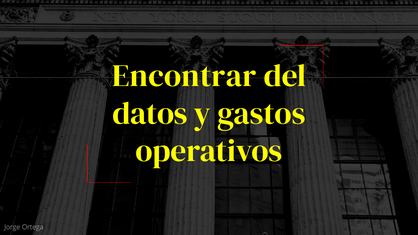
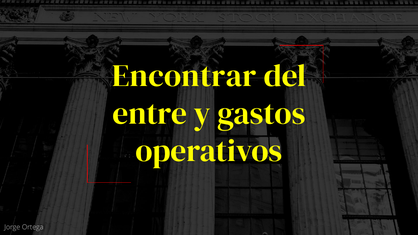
datos: datos -> entre (150, 113)
